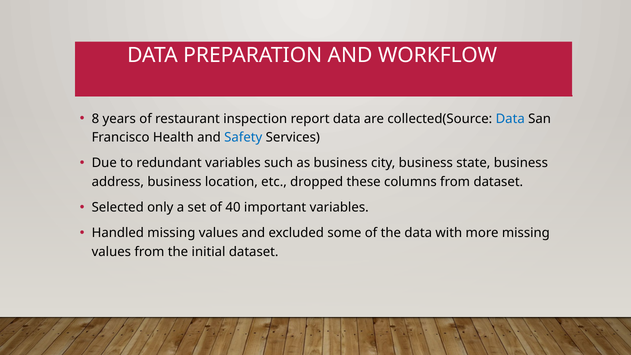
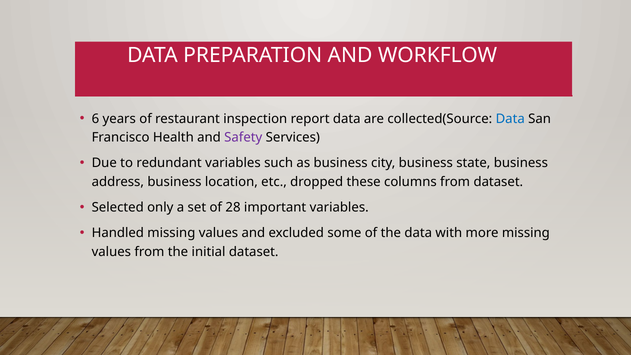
8: 8 -> 6 (95, 119)
Safety colour: blue -> purple (243, 138)
40: 40 -> 28 (233, 208)
